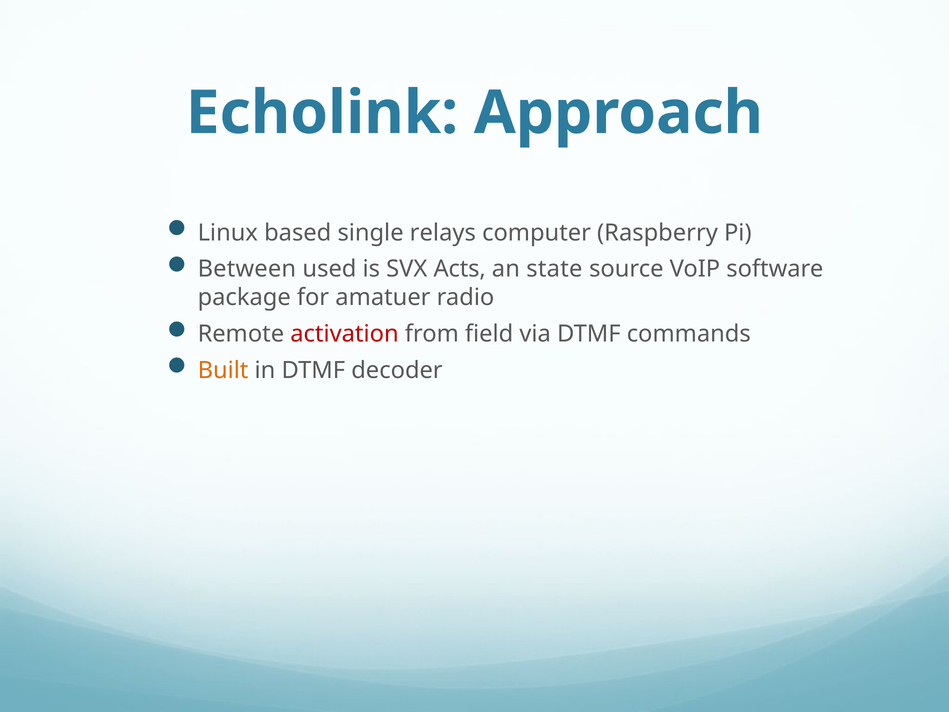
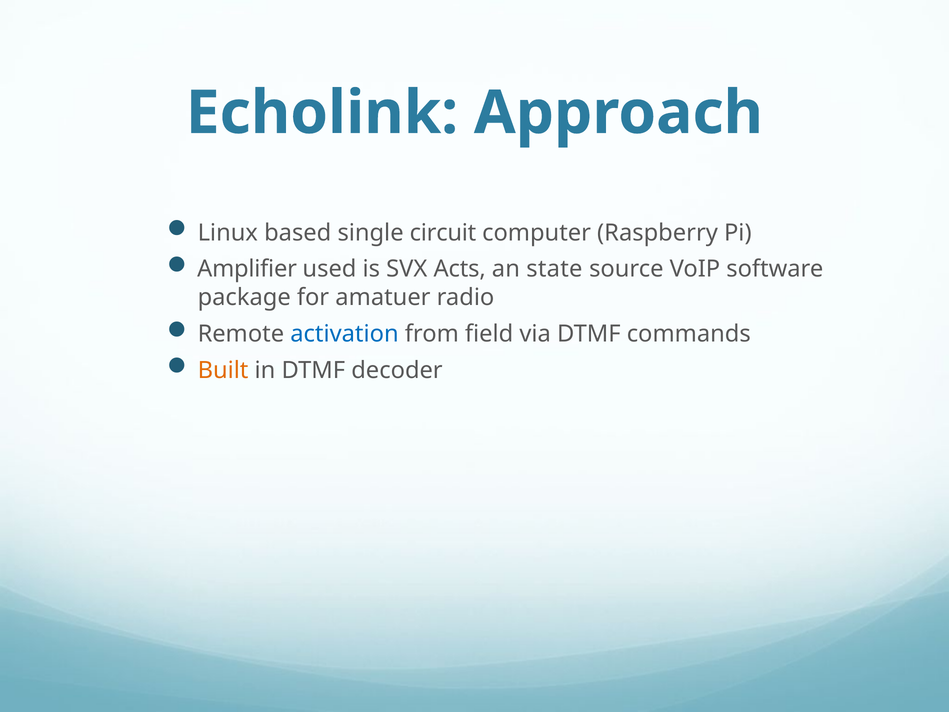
relays: relays -> circuit (443, 233)
Between: Between -> Amplifier (247, 269)
activation colour: red -> blue (344, 334)
